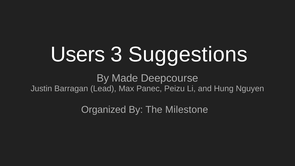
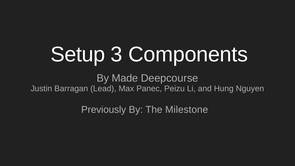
Users: Users -> Setup (78, 55)
Suggestions: Suggestions -> Components (188, 55)
Organized: Organized -> Previously (104, 110)
